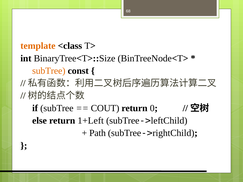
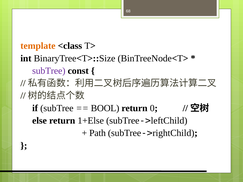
subTree colour: orange -> purple (49, 71)
COUT: COUT -> BOOL (105, 108)
1+Left: 1+Left -> 1+Else (91, 121)
